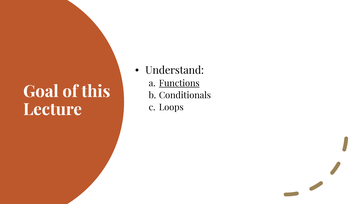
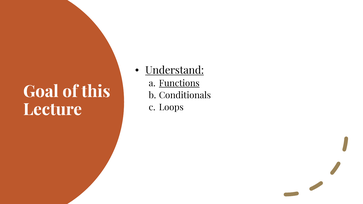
Understand underline: none -> present (175, 71)
